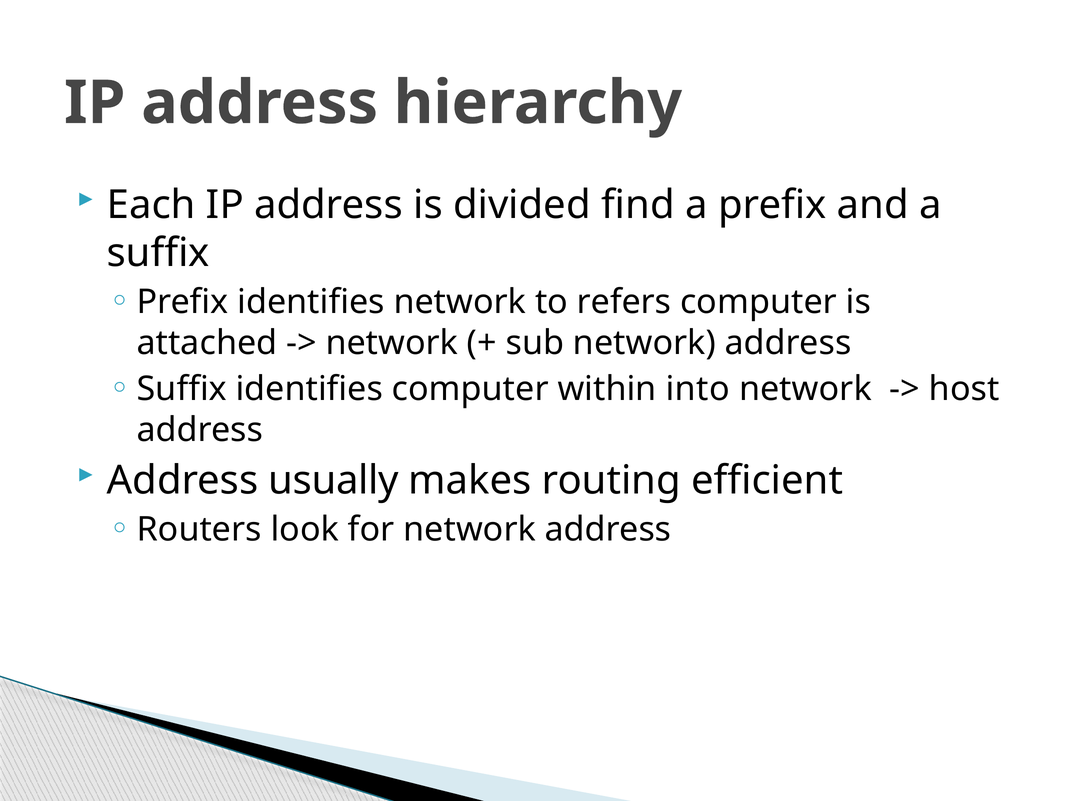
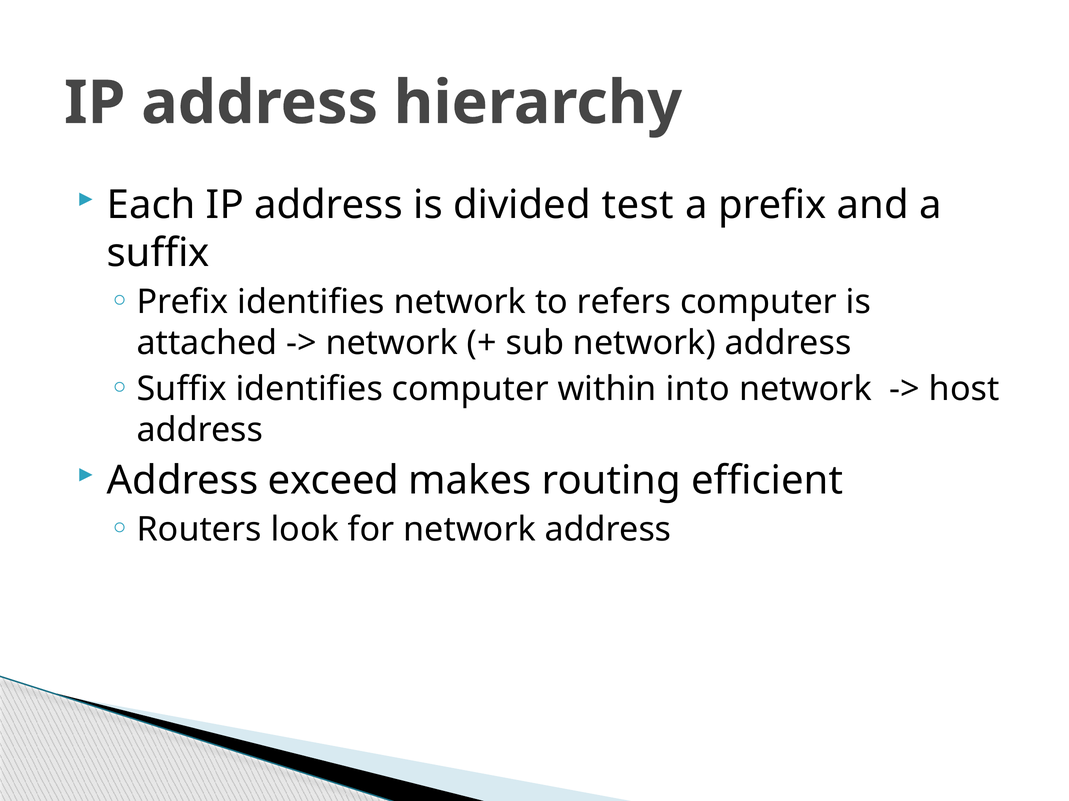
find: find -> test (638, 205)
usually: usually -> exceed (333, 481)
